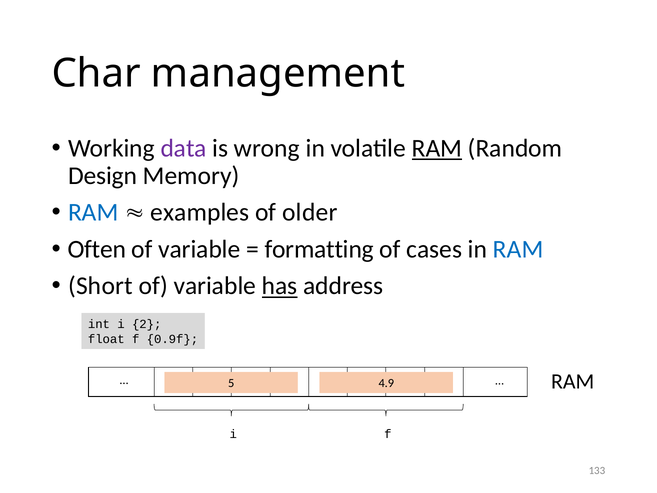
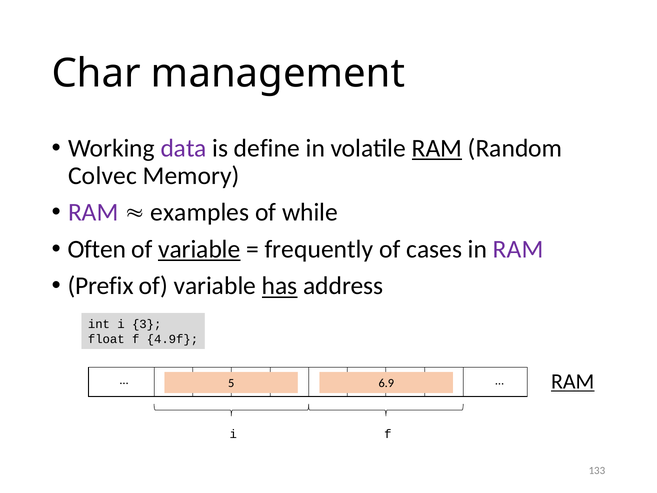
wrong: wrong -> define (267, 148)
Design: Design -> Colvec (103, 176)
RAM colour: blue -> purple (93, 212)
older: older -> while (310, 212)
variable underline: none -> present (199, 249)
formatting: formatting -> frequently (319, 249)
RAM colour: blue -> purple (518, 249)
Short: Short -> Prefix (101, 286)
2: 2 -> 3 (147, 324)
0.9f: 0.9f -> 4.9f (172, 339)
RAM underline: none -> present (573, 381)
4.9: 4.9 -> 6.9 (386, 383)
